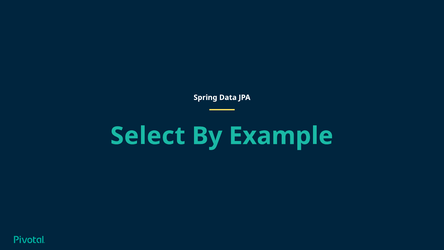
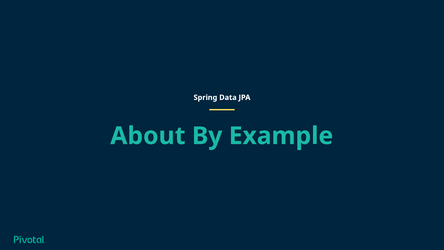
Select: Select -> About (148, 136)
